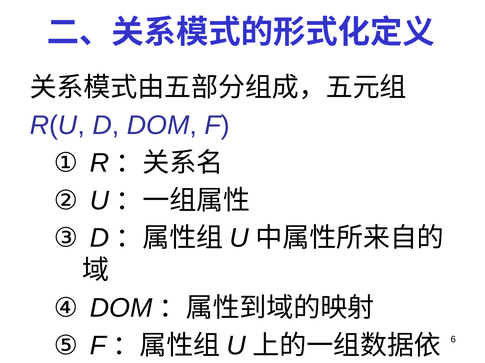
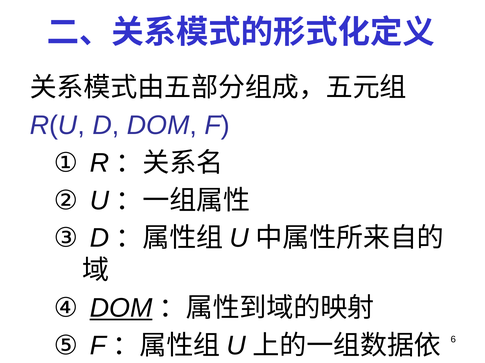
DOM underline: none -> present (121, 309)
